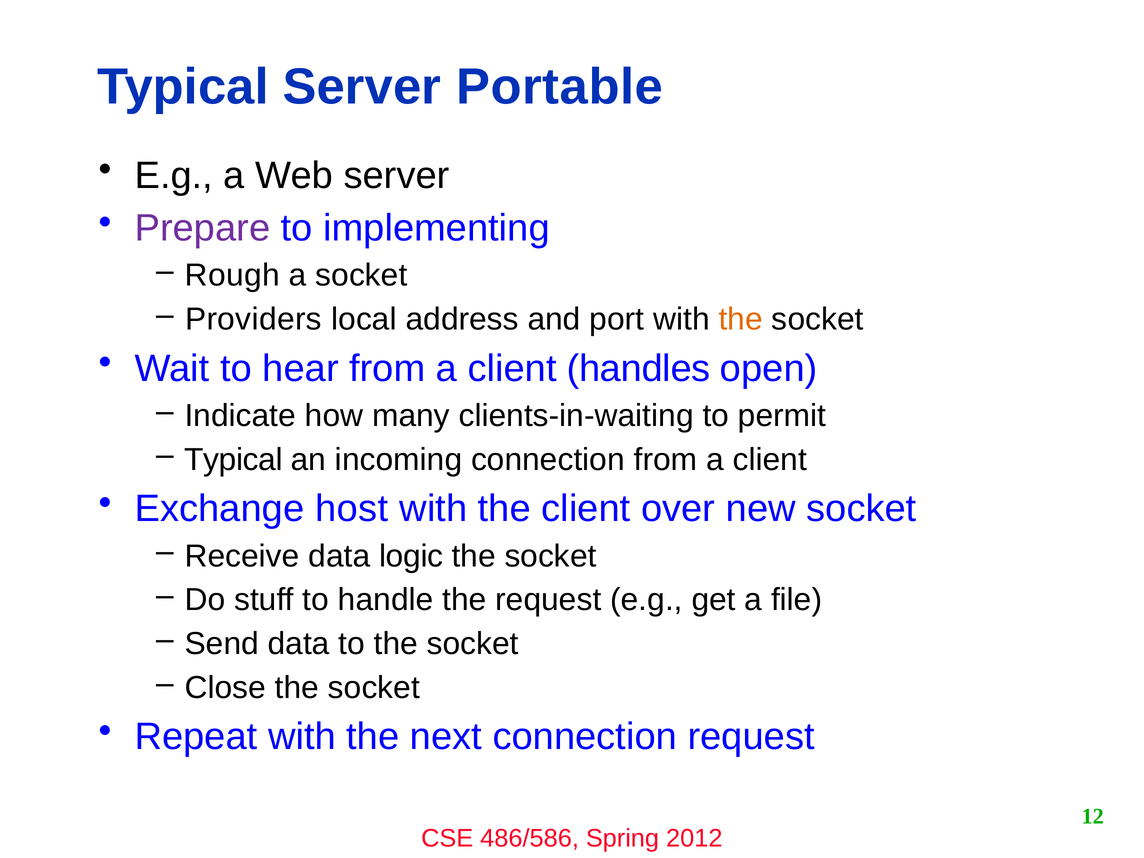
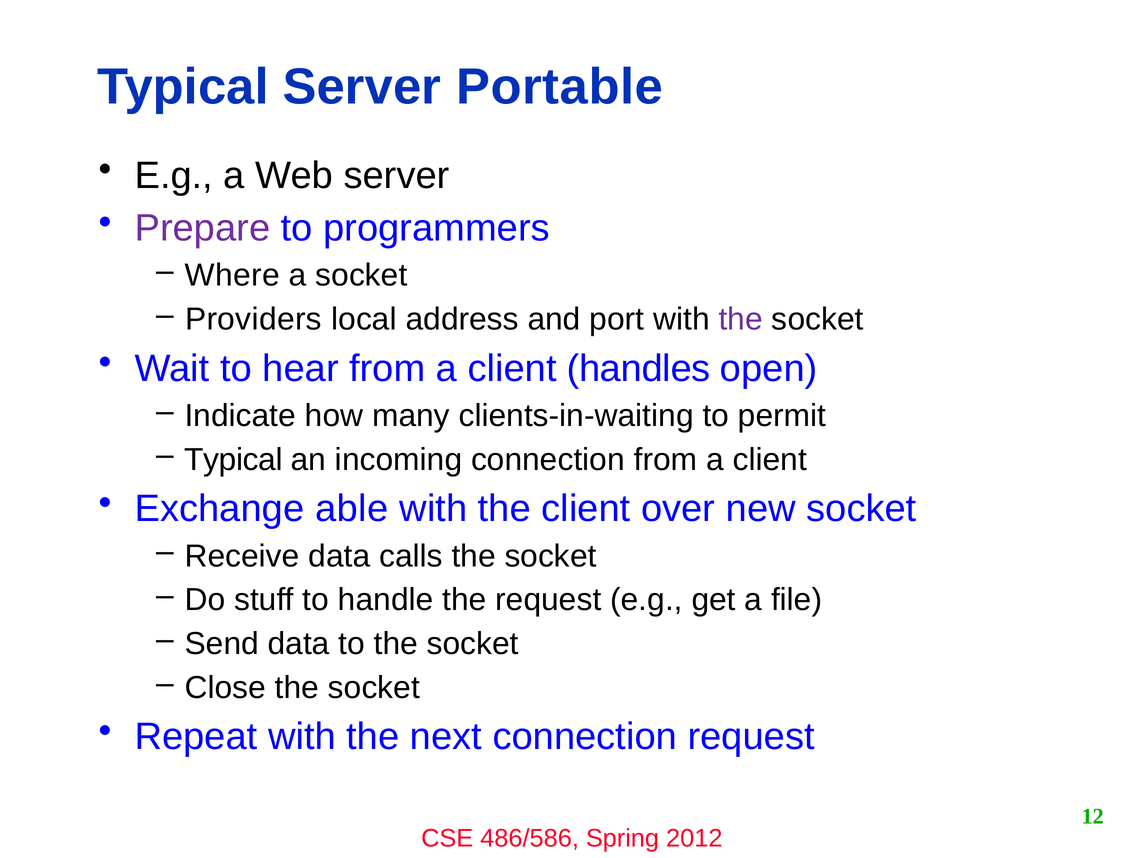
implementing: implementing -> programmers (436, 228)
Rough: Rough -> Where (232, 275)
the colour: orange -> purple (741, 319)
host: host -> able (352, 509)
logic: logic -> calls (411, 556)
